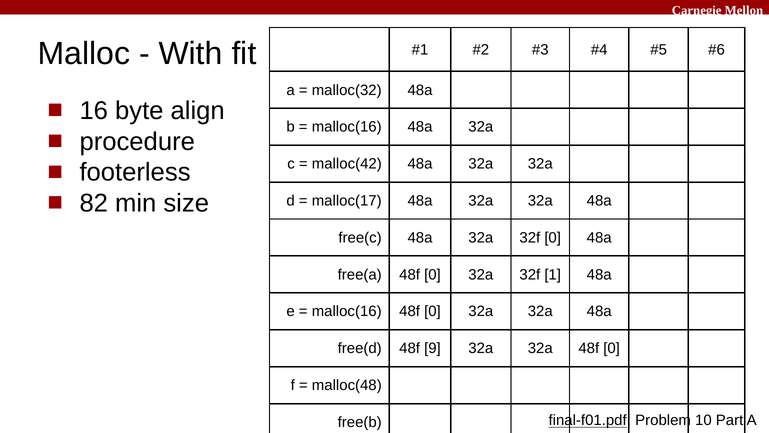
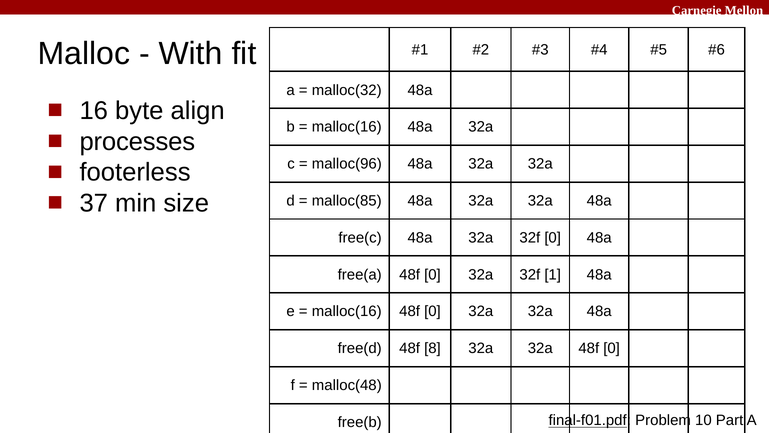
procedure: procedure -> processes (137, 142)
malloc(42: malloc(42 -> malloc(96 (347, 164)
82: 82 -> 37 (94, 203)
malloc(17: malloc(17 -> malloc(85 (347, 201)
9: 9 -> 8 (432, 348)
